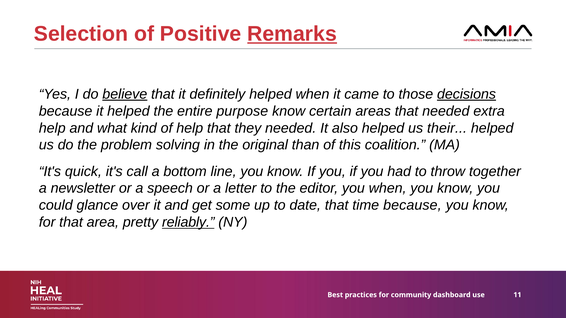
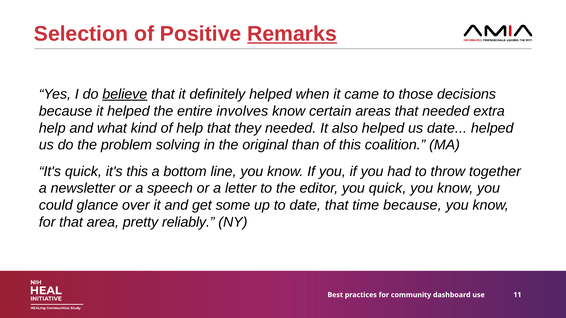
decisions underline: present -> none (467, 94)
purpose: purpose -> involves (242, 111)
us their: their -> date (447, 128)
it's call: call -> this (137, 172)
you when: when -> quick (388, 189)
reliably underline: present -> none (188, 223)
